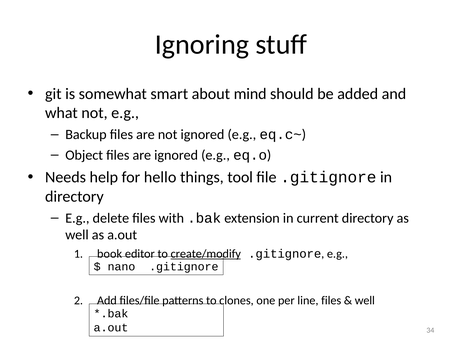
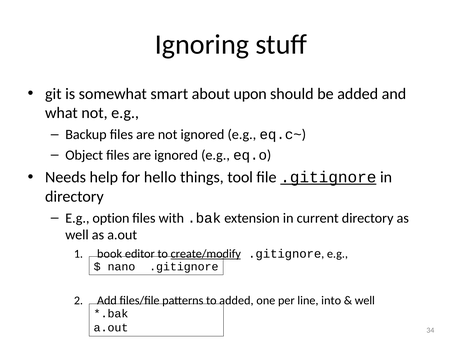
mind: mind -> upon (250, 94)
.gitignore underline: none -> present (328, 178)
delete: delete -> option (111, 218)
to clones: clones -> added (236, 301)
line files: files -> into (331, 301)
